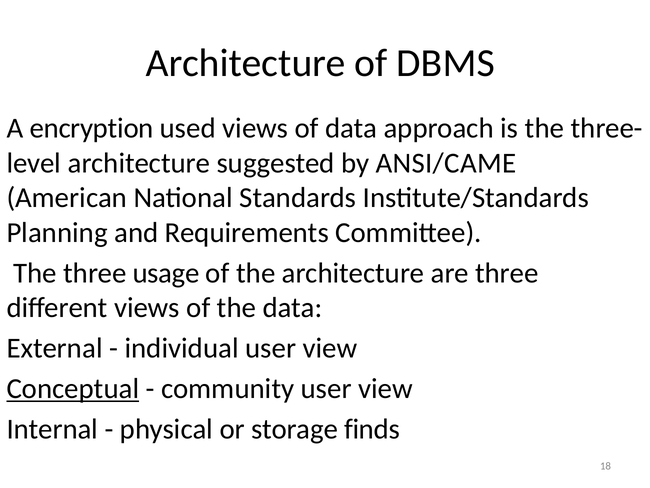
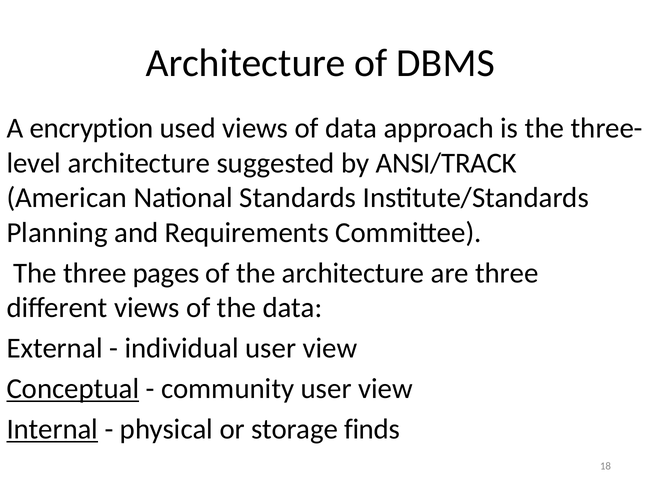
ANSI/CAME: ANSI/CAME -> ANSI/TRACK (446, 163)
usage: usage -> pages (166, 273)
Internal underline: none -> present (52, 429)
